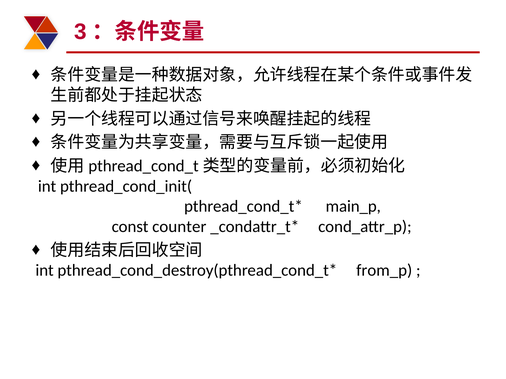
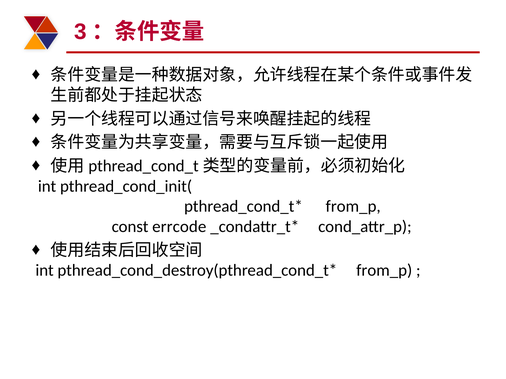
main_p: main_p -> from_p (353, 207)
counter: counter -> errcode (179, 227)
